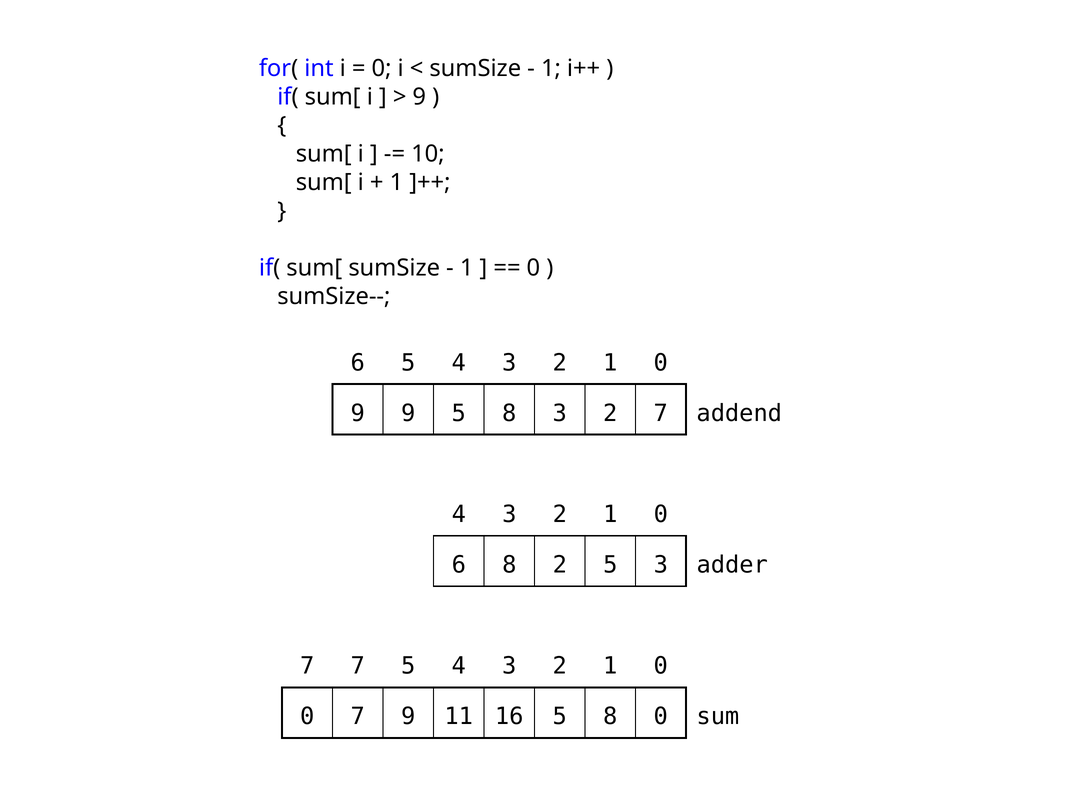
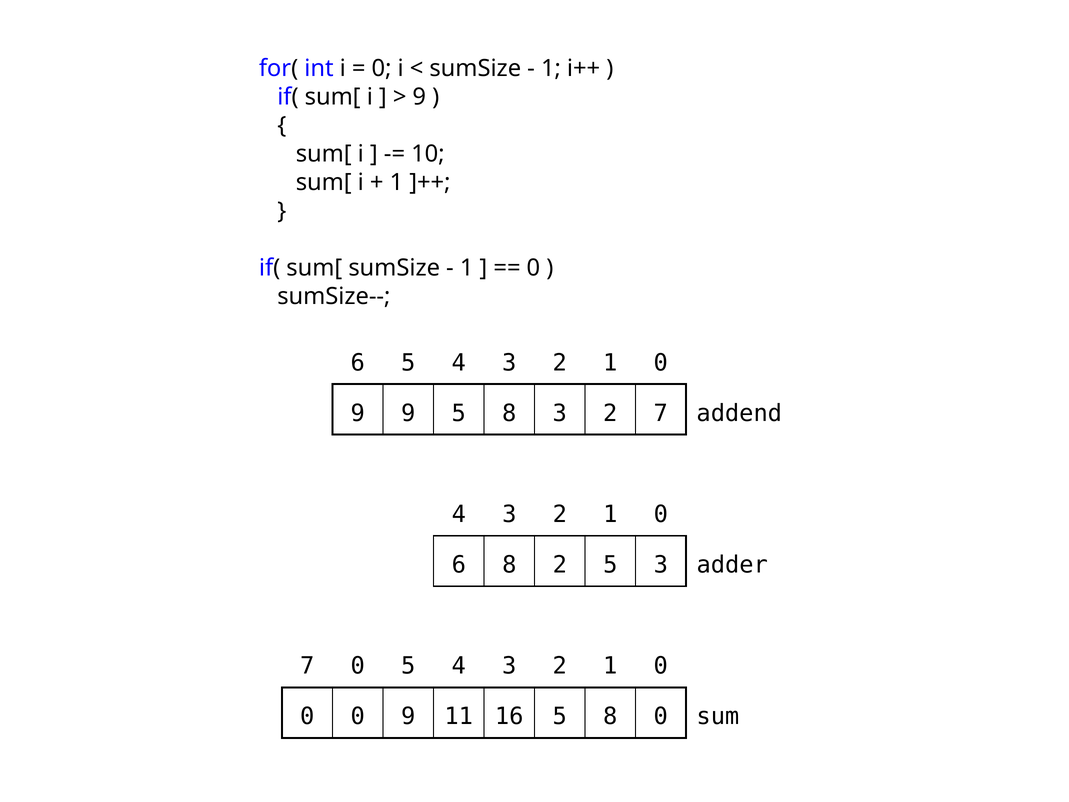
7 7: 7 -> 0 (358, 666)
7: 7 -> 0 (358, 716)
